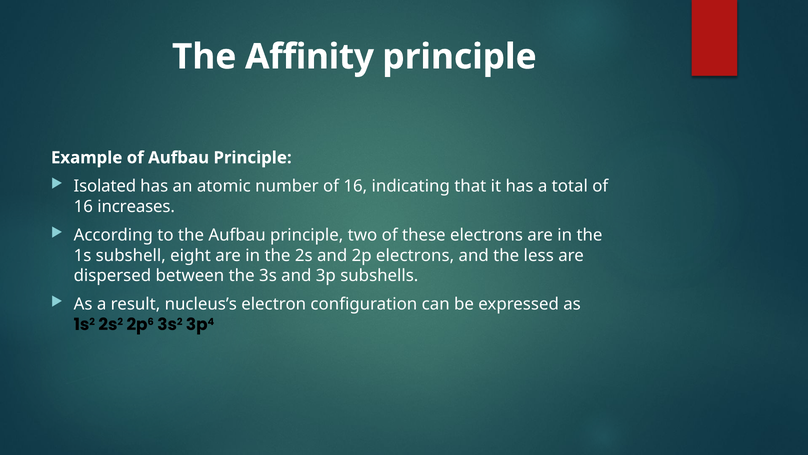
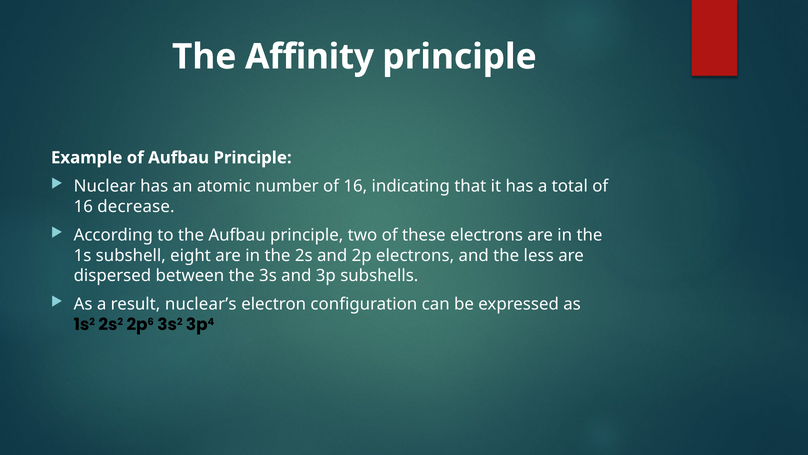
Isolated: Isolated -> Nuclear (105, 186)
increases: increases -> decrease (136, 206)
nucleus’s: nucleus’s -> nuclear’s (201, 304)
